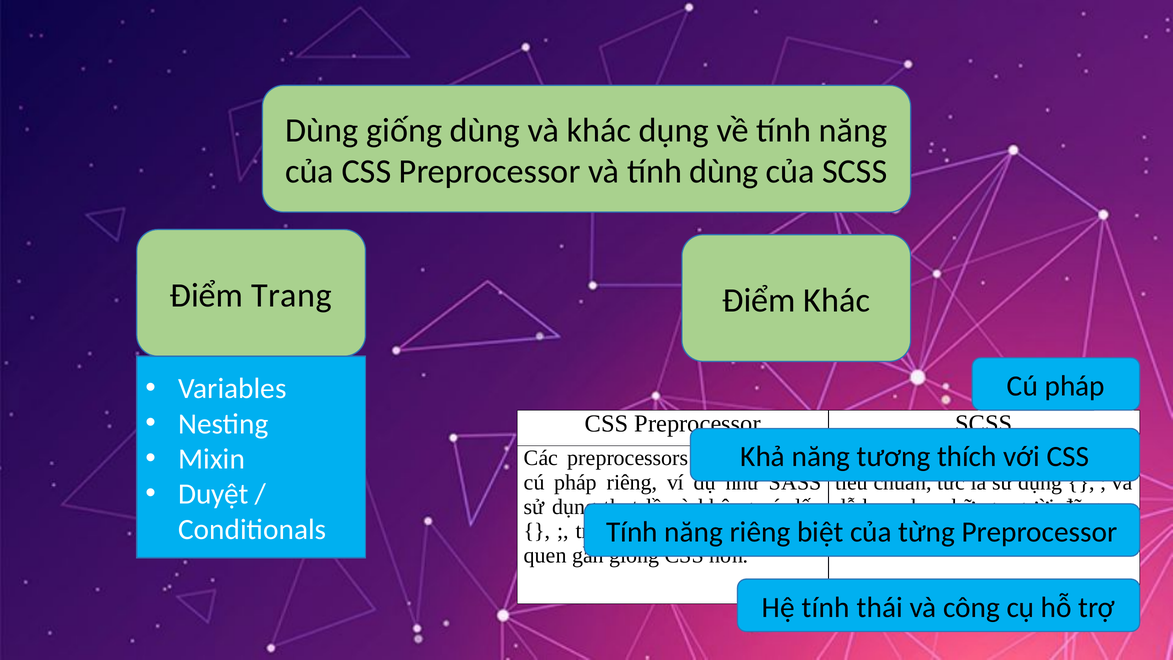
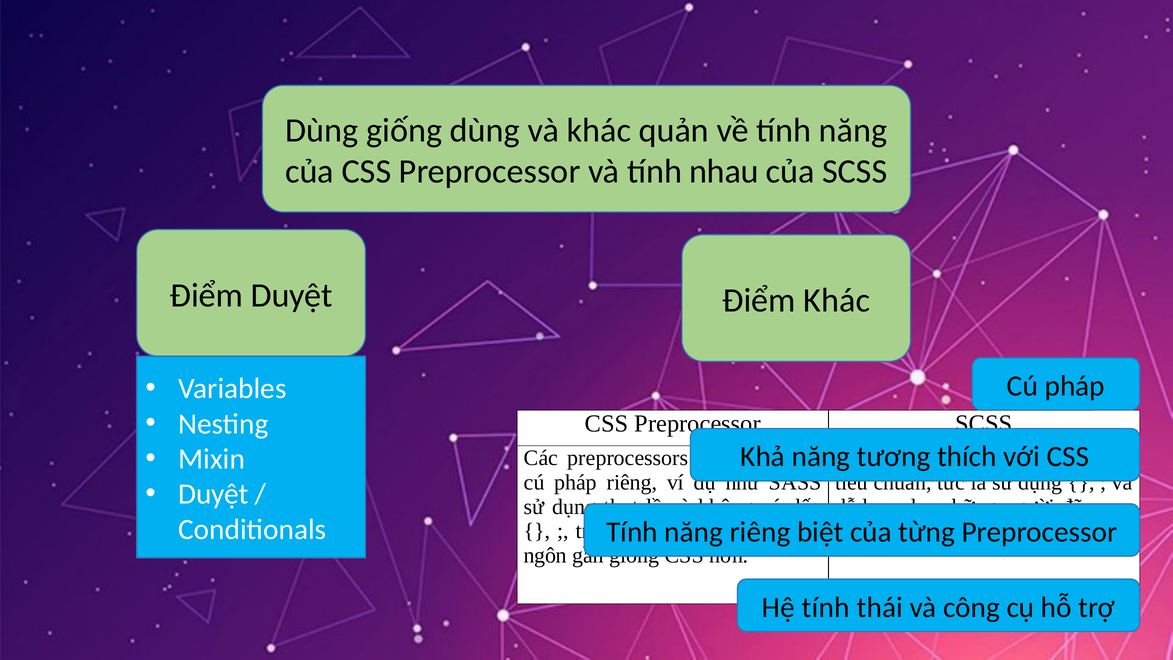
khác dụng: dụng -> quản (674, 130)
tính dùng: dùng -> nhau (724, 172)
Điểm Trang: Trang -> Duyệt (292, 295)
quen: quen -> ngôn (545, 555)
